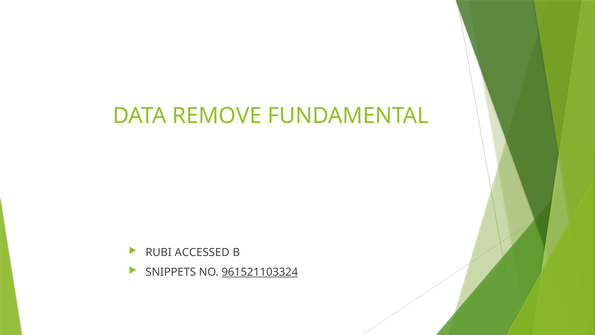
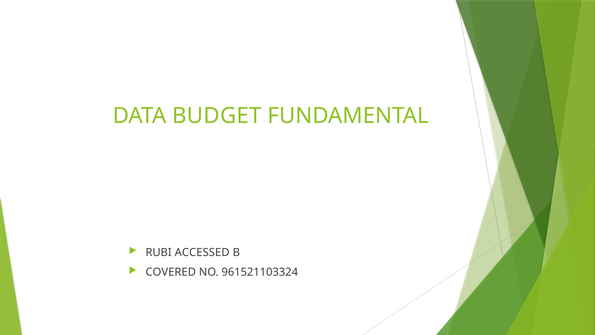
REMOVE: REMOVE -> BUDGET (217, 116)
SNIPPETS: SNIPPETS -> COVERED (171, 272)
961521103324 underline: present -> none (260, 272)
